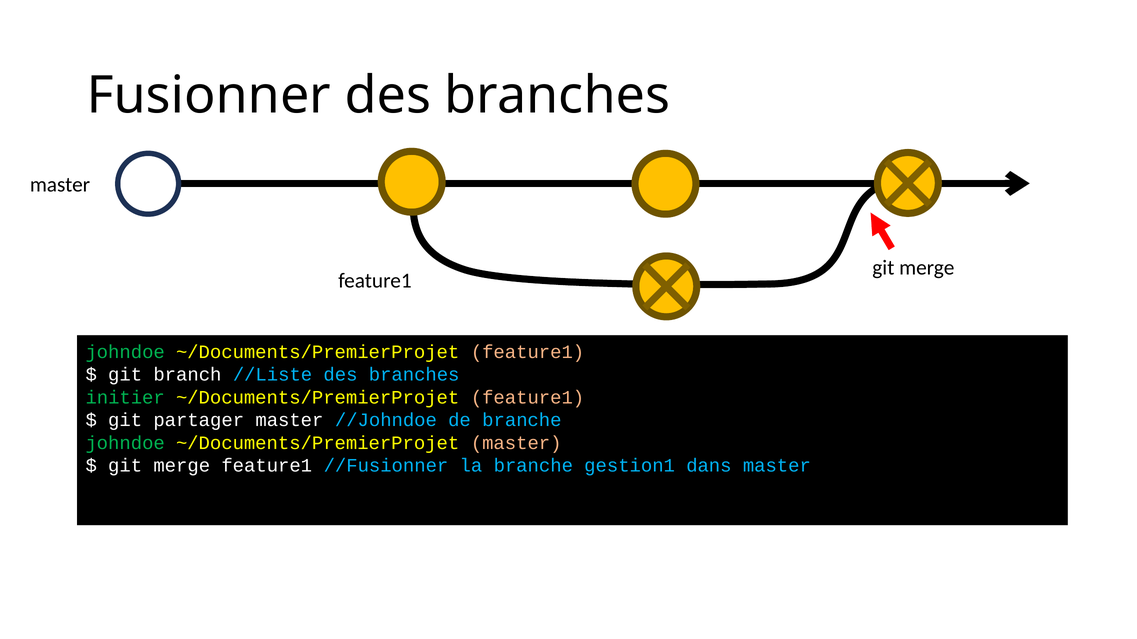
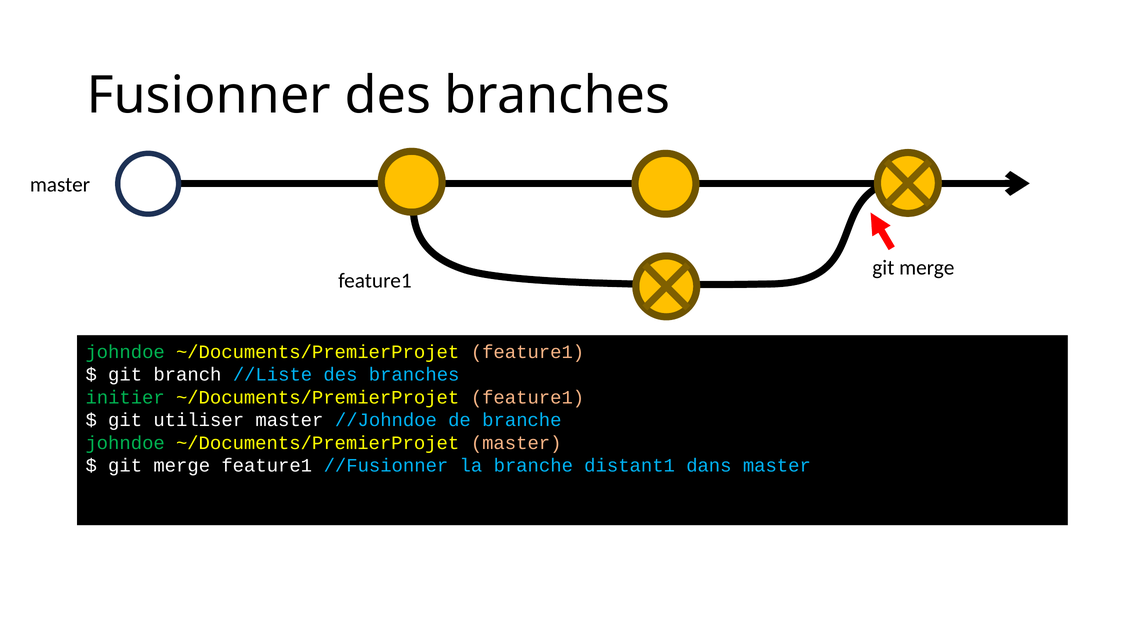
partager: partager -> utiliser (199, 421)
gestion1: gestion1 -> distant1 (630, 466)
